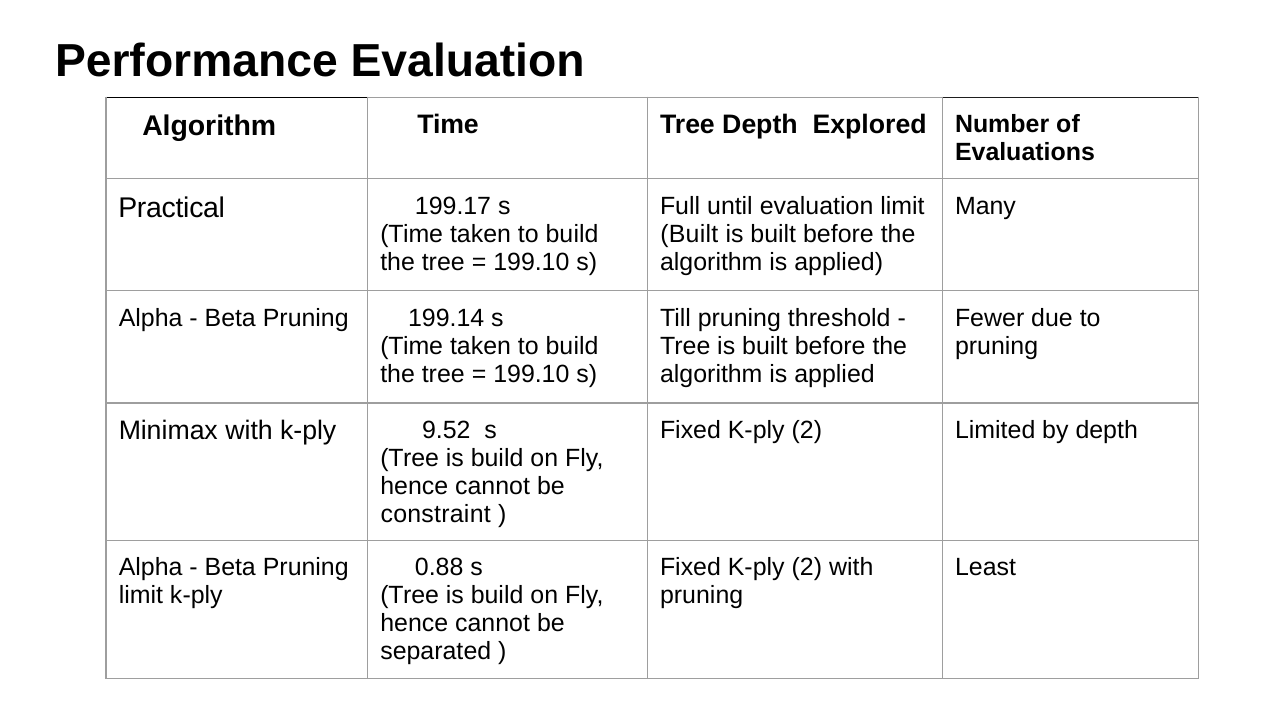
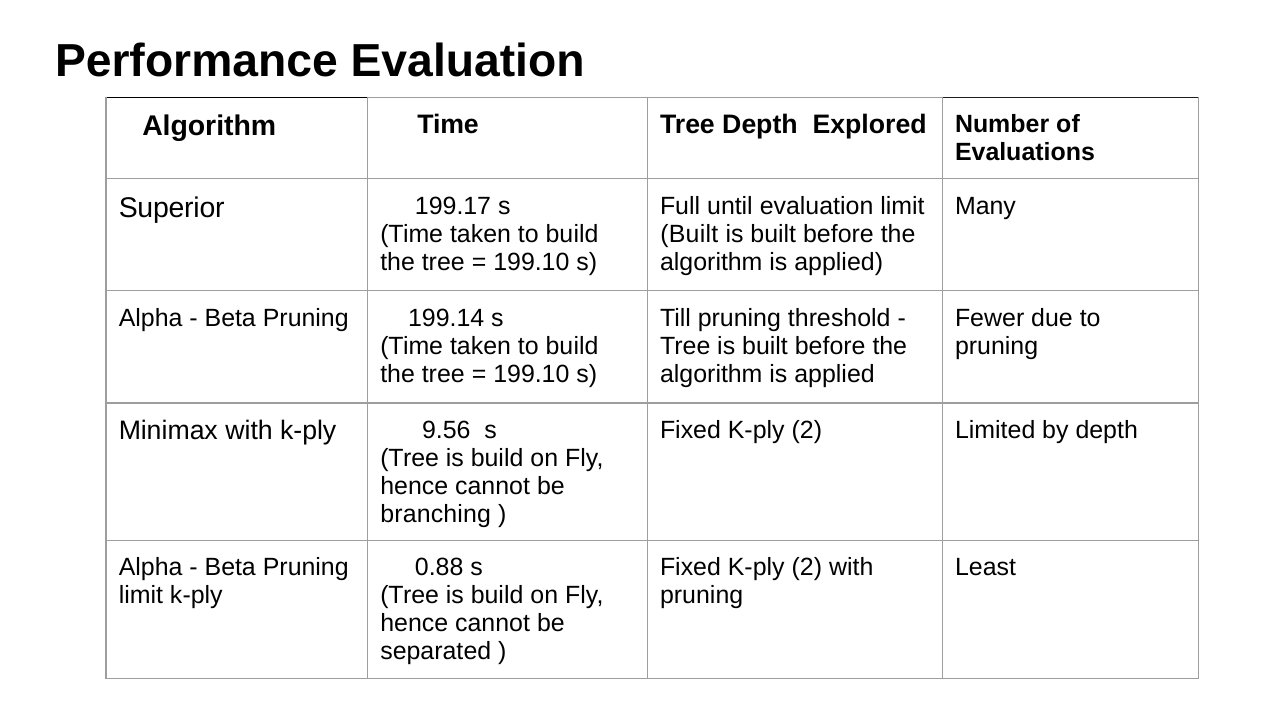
Practical: Practical -> Superior (172, 208)
9.52: 9.52 -> 9.56 (446, 430)
constraint: constraint -> branching (436, 514)
